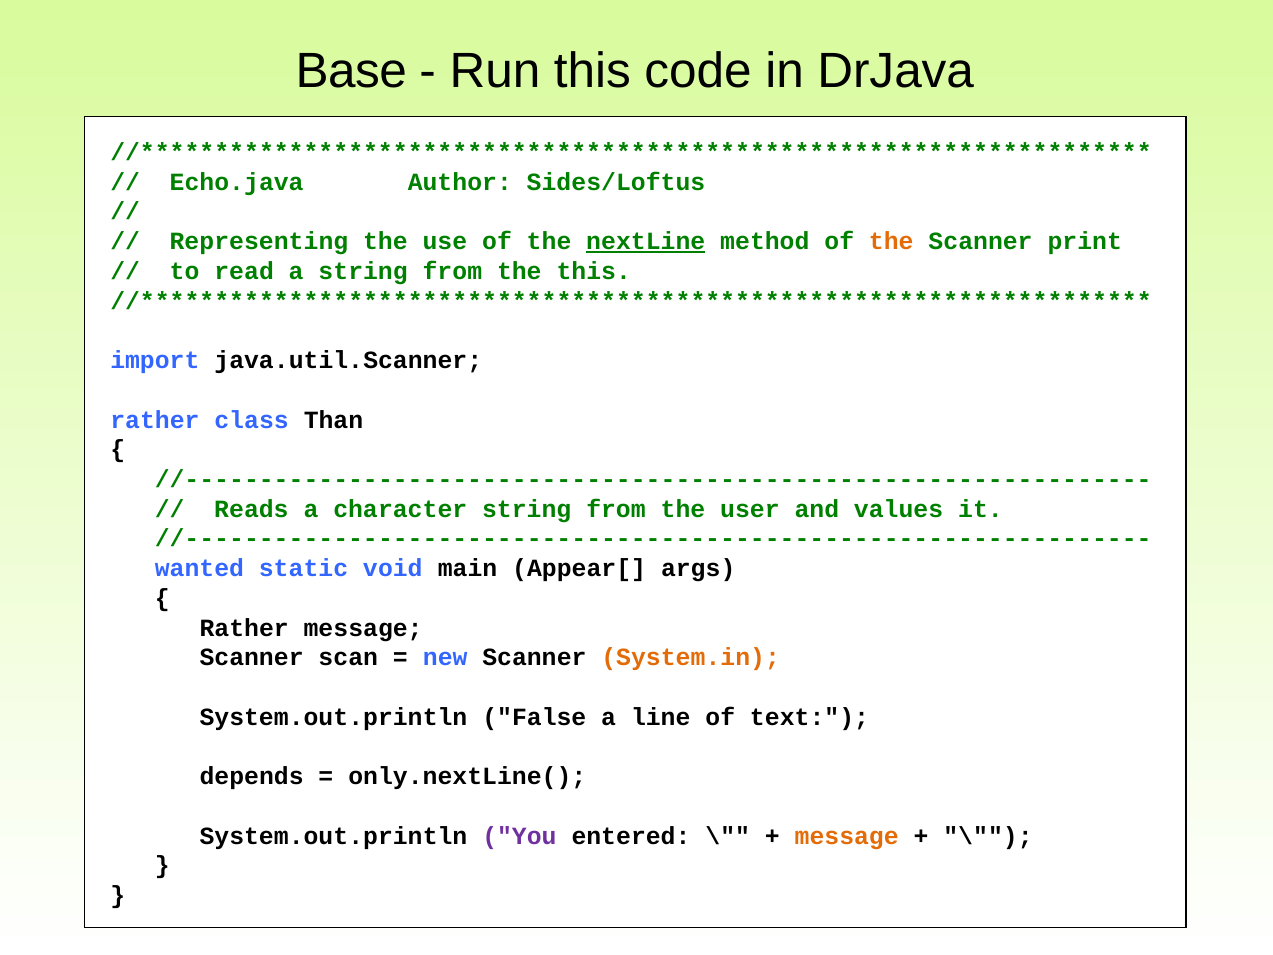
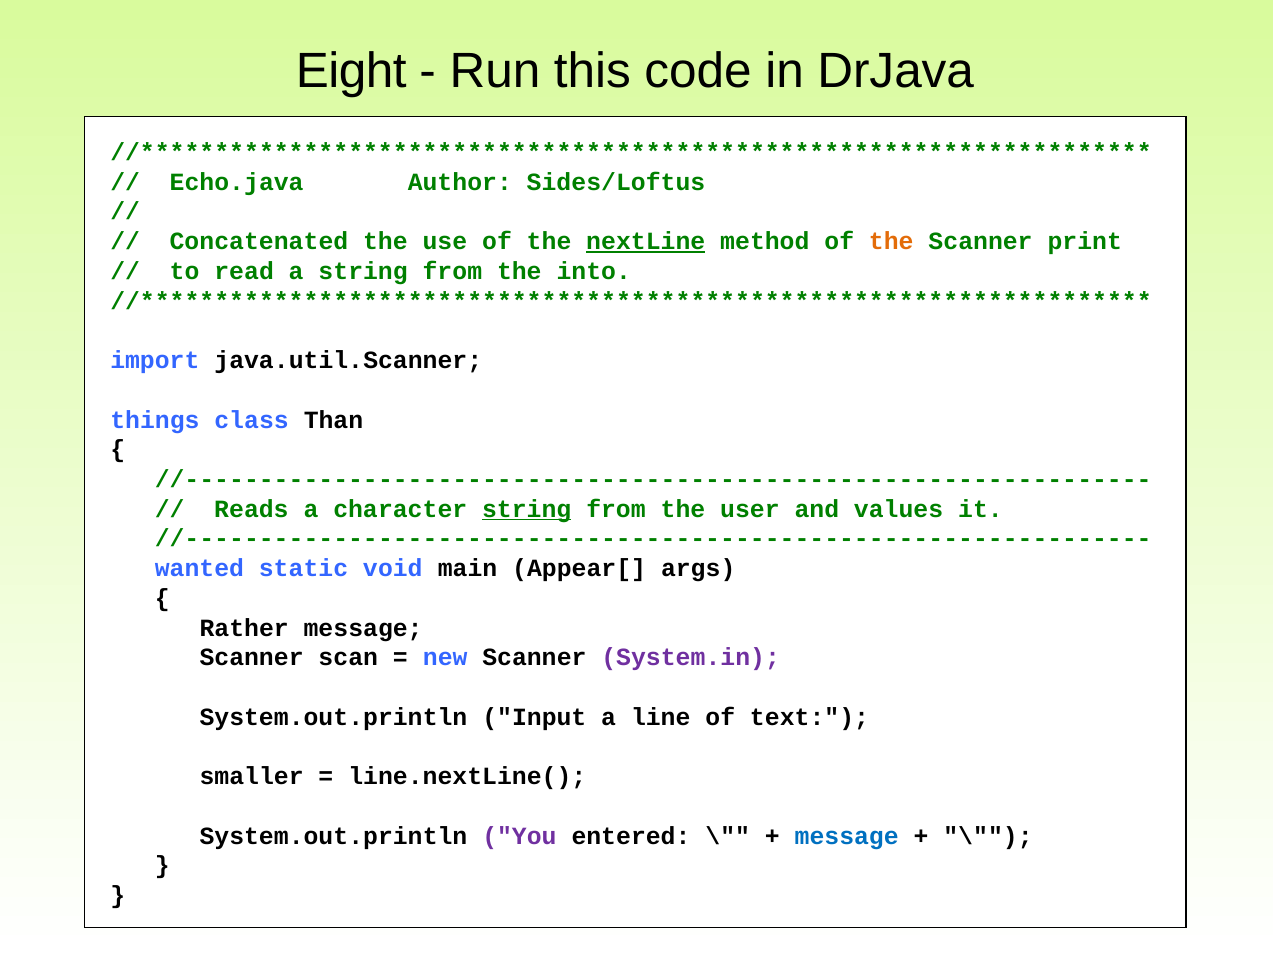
Base: Base -> Eight (351, 71)
Representing: Representing -> Concatenated (259, 241)
the this: this -> into (594, 271)
rather: rather -> things (155, 420)
string underline: none -> present (527, 509)
System.in colour: orange -> purple (691, 658)
False: False -> Input (534, 717)
depends: depends -> smaller (252, 776)
only.nextLine(: only.nextLine( -> line.nextLine( (467, 776)
message colour: orange -> blue (847, 836)
